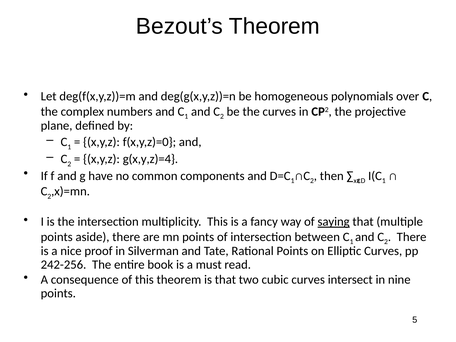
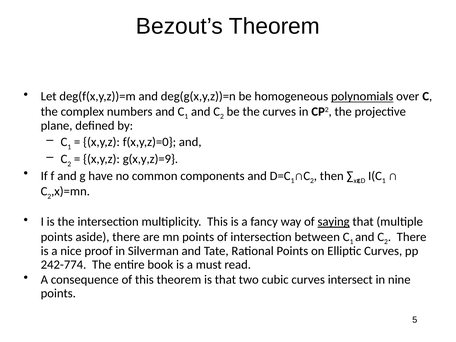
polynomials underline: none -> present (362, 96)
g(x,y,z)=4: g(x,y,z)=4 -> g(x,y,z)=9 (150, 159)
242-256: 242-256 -> 242-774 (63, 265)
